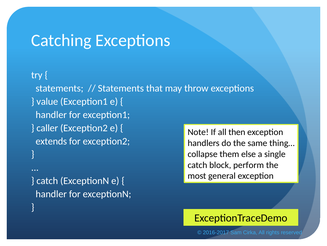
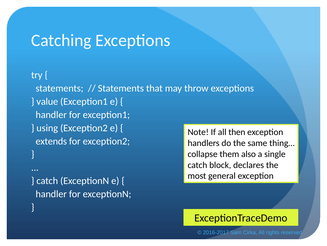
caller: caller -> using (47, 128)
else: else -> also (249, 154)
perform: perform -> declares (249, 165)
